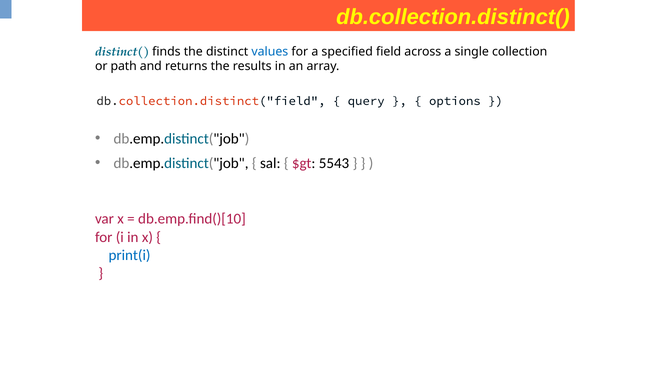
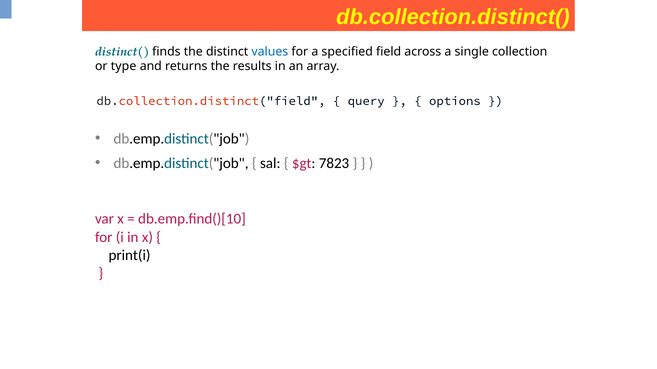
path: path -> type (124, 67)
5543: 5543 -> 7823 (334, 164)
print(i colour: blue -> black (130, 255)
